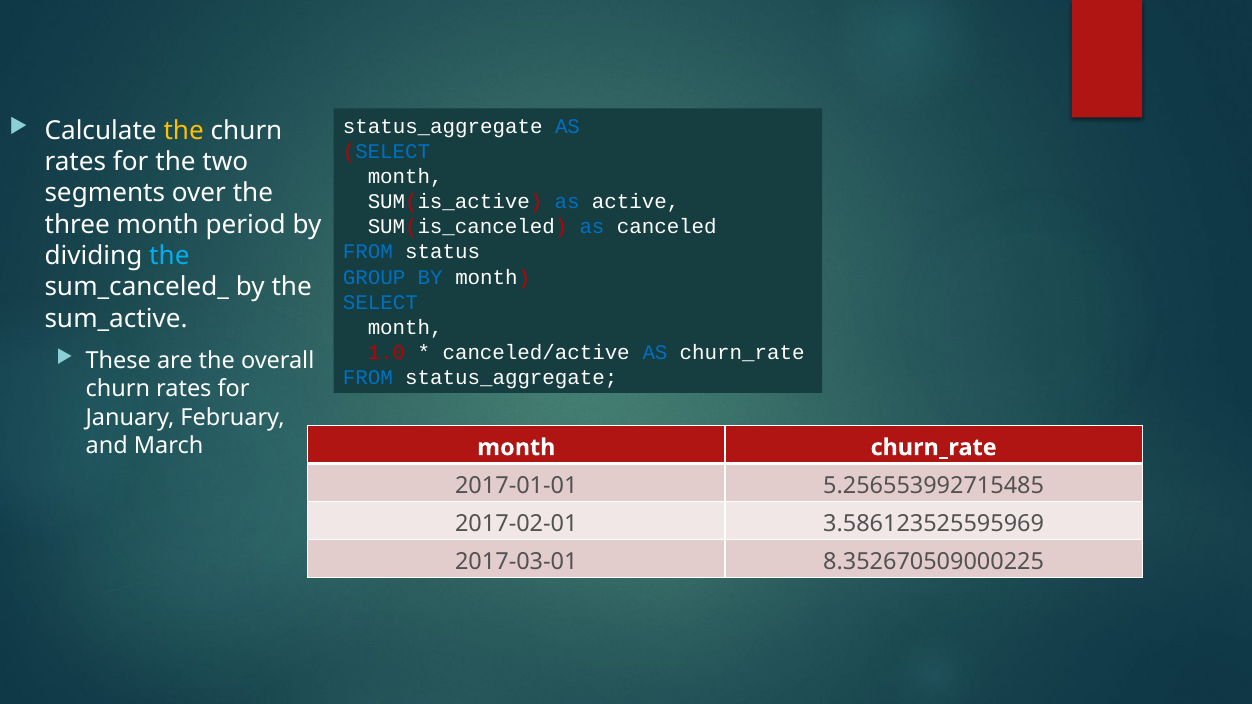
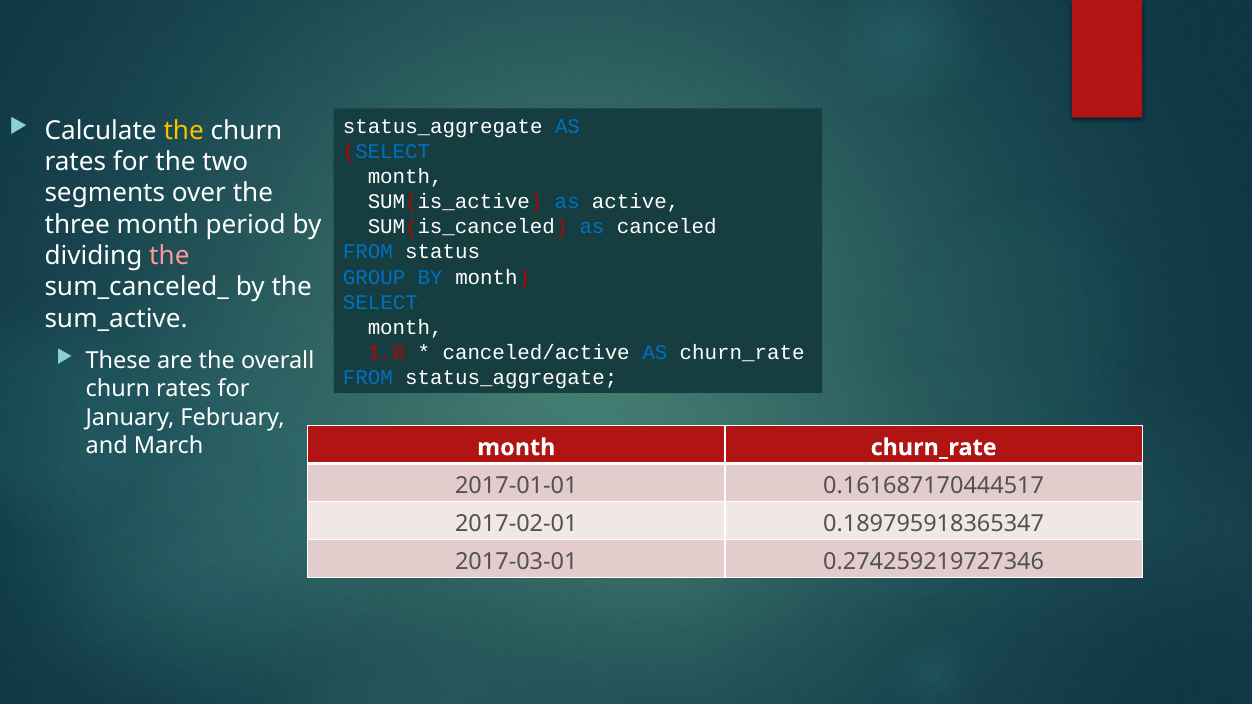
the colour: light blue -> pink (169, 256)
5.256553992715485: 5.256553992715485 -> 0.161687170444517 (934, 486)
3.586123525595969: 3.586123525595969 -> 0.189795918365347 (934, 524)
8.352670509000225: 8.352670509000225 -> 0.274259219727346 (934, 562)
